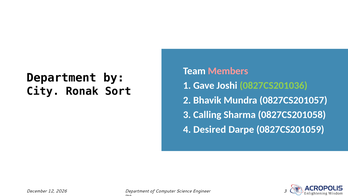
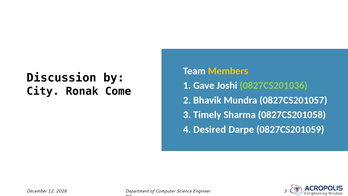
Members colour: pink -> yellow (228, 71)
Department: Department -> Discussion (61, 78)
Sort: Sort -> Come (118, 91)
Calling: Calling -> Timely (207, 115)
